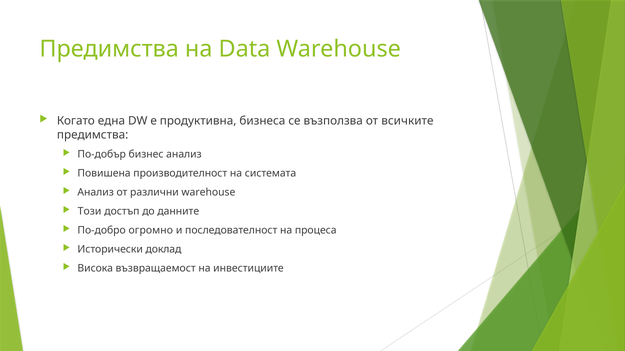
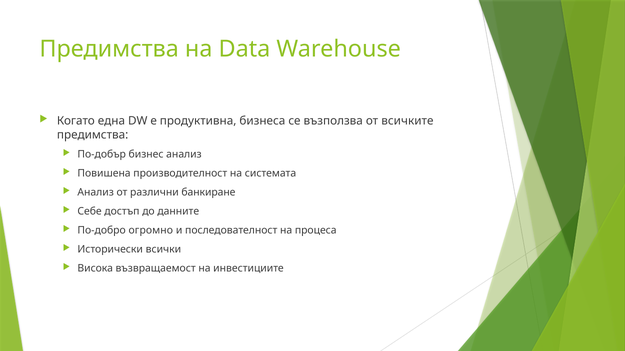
различни warehouse: warehouse -> банкиране (208, 193)
Този: Този -> Себе (90, 212)
доклад: доклад -> всички (163, 250)
